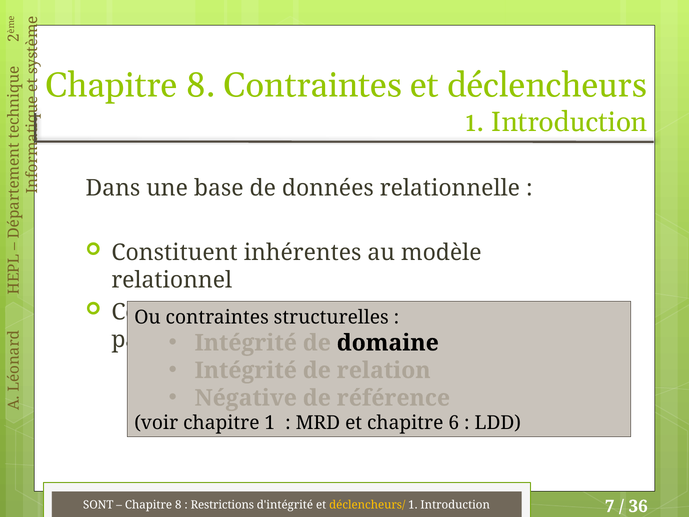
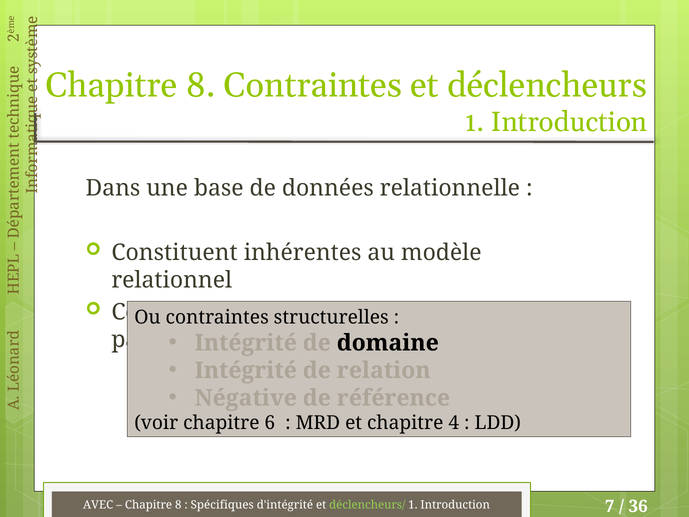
chapitre 1: 1 -> 6 (270, 423)
6: 6 -> 4 (454, 423)
SONT: SONT -> AVEC (98, 505)
Restrictions: Restrictions -> Spécifiques (222, 505)
déclencheurs/ colour: yellow -> light green (367, 505)
